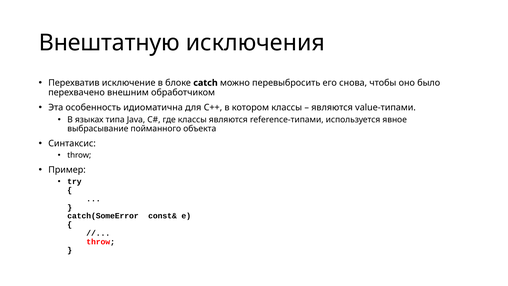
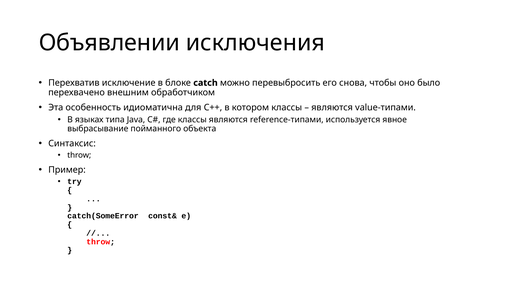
Внештатную: Внештатную -> Объявлении (109, 43)
